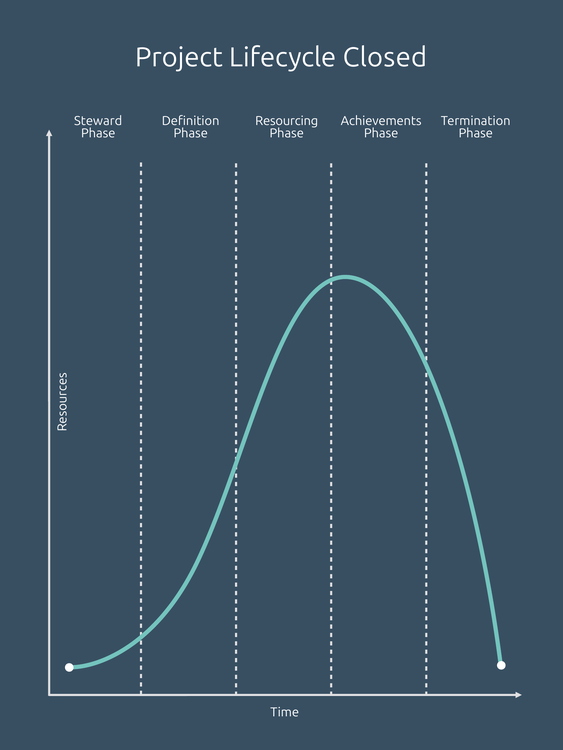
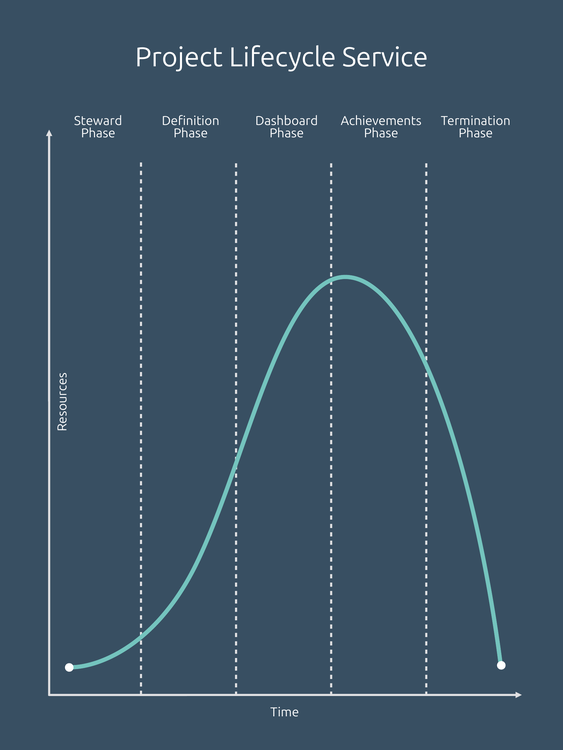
Closed: Closed -> Service (385, 58)
Resourcing: Resourcing -> Dashboard (287, 121)
